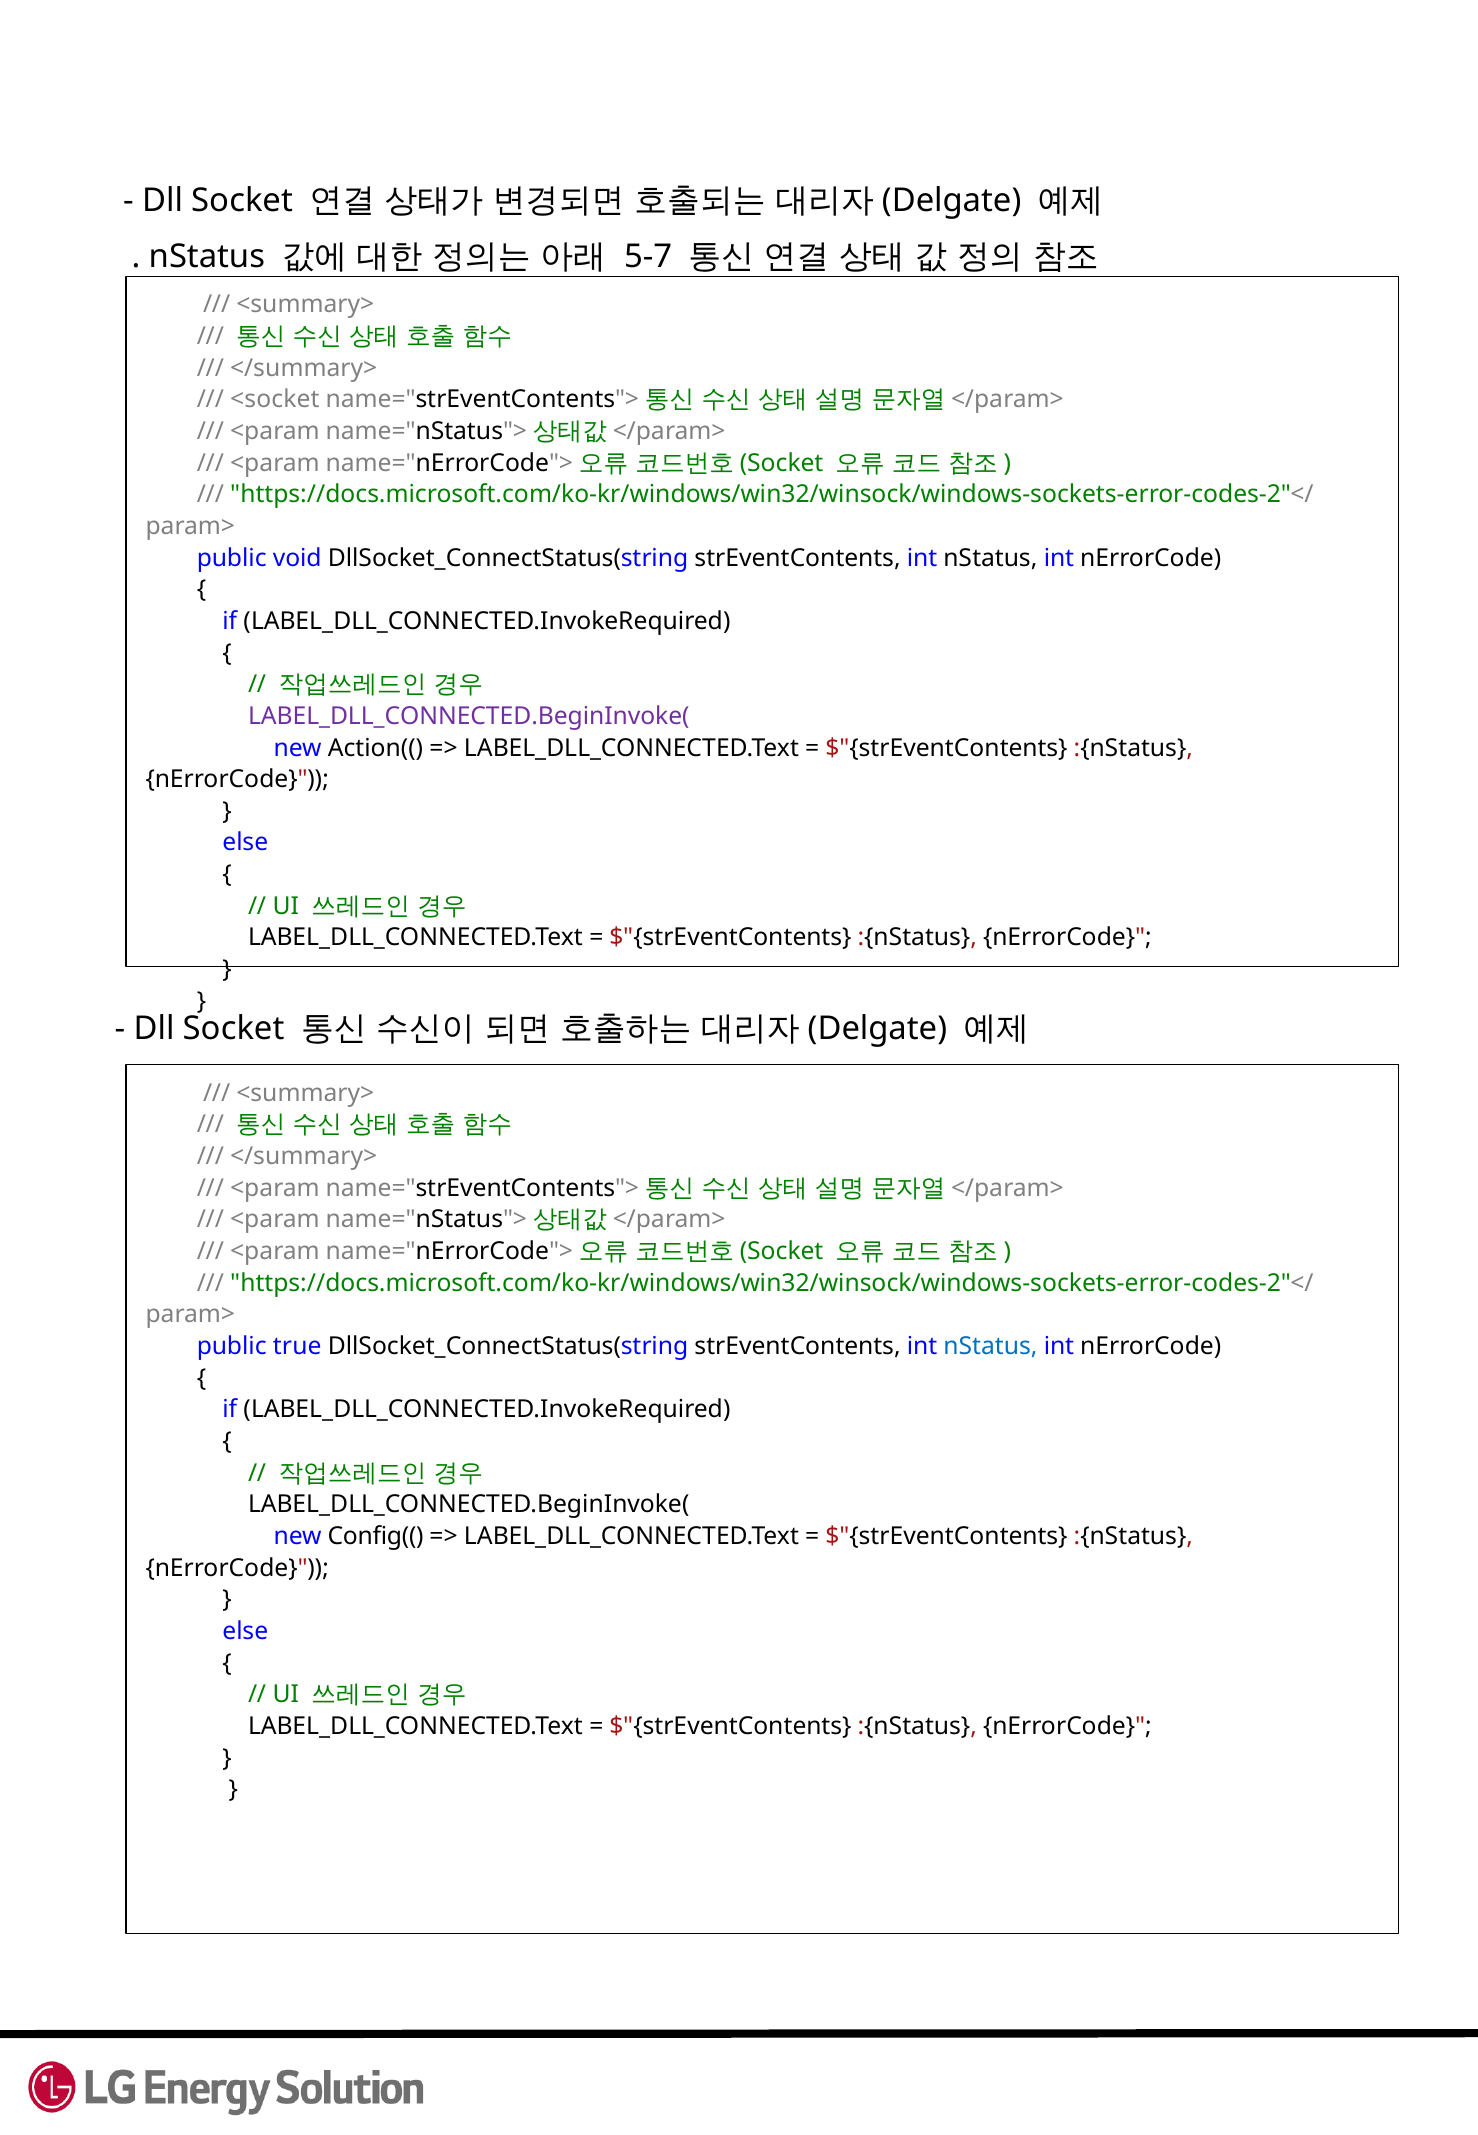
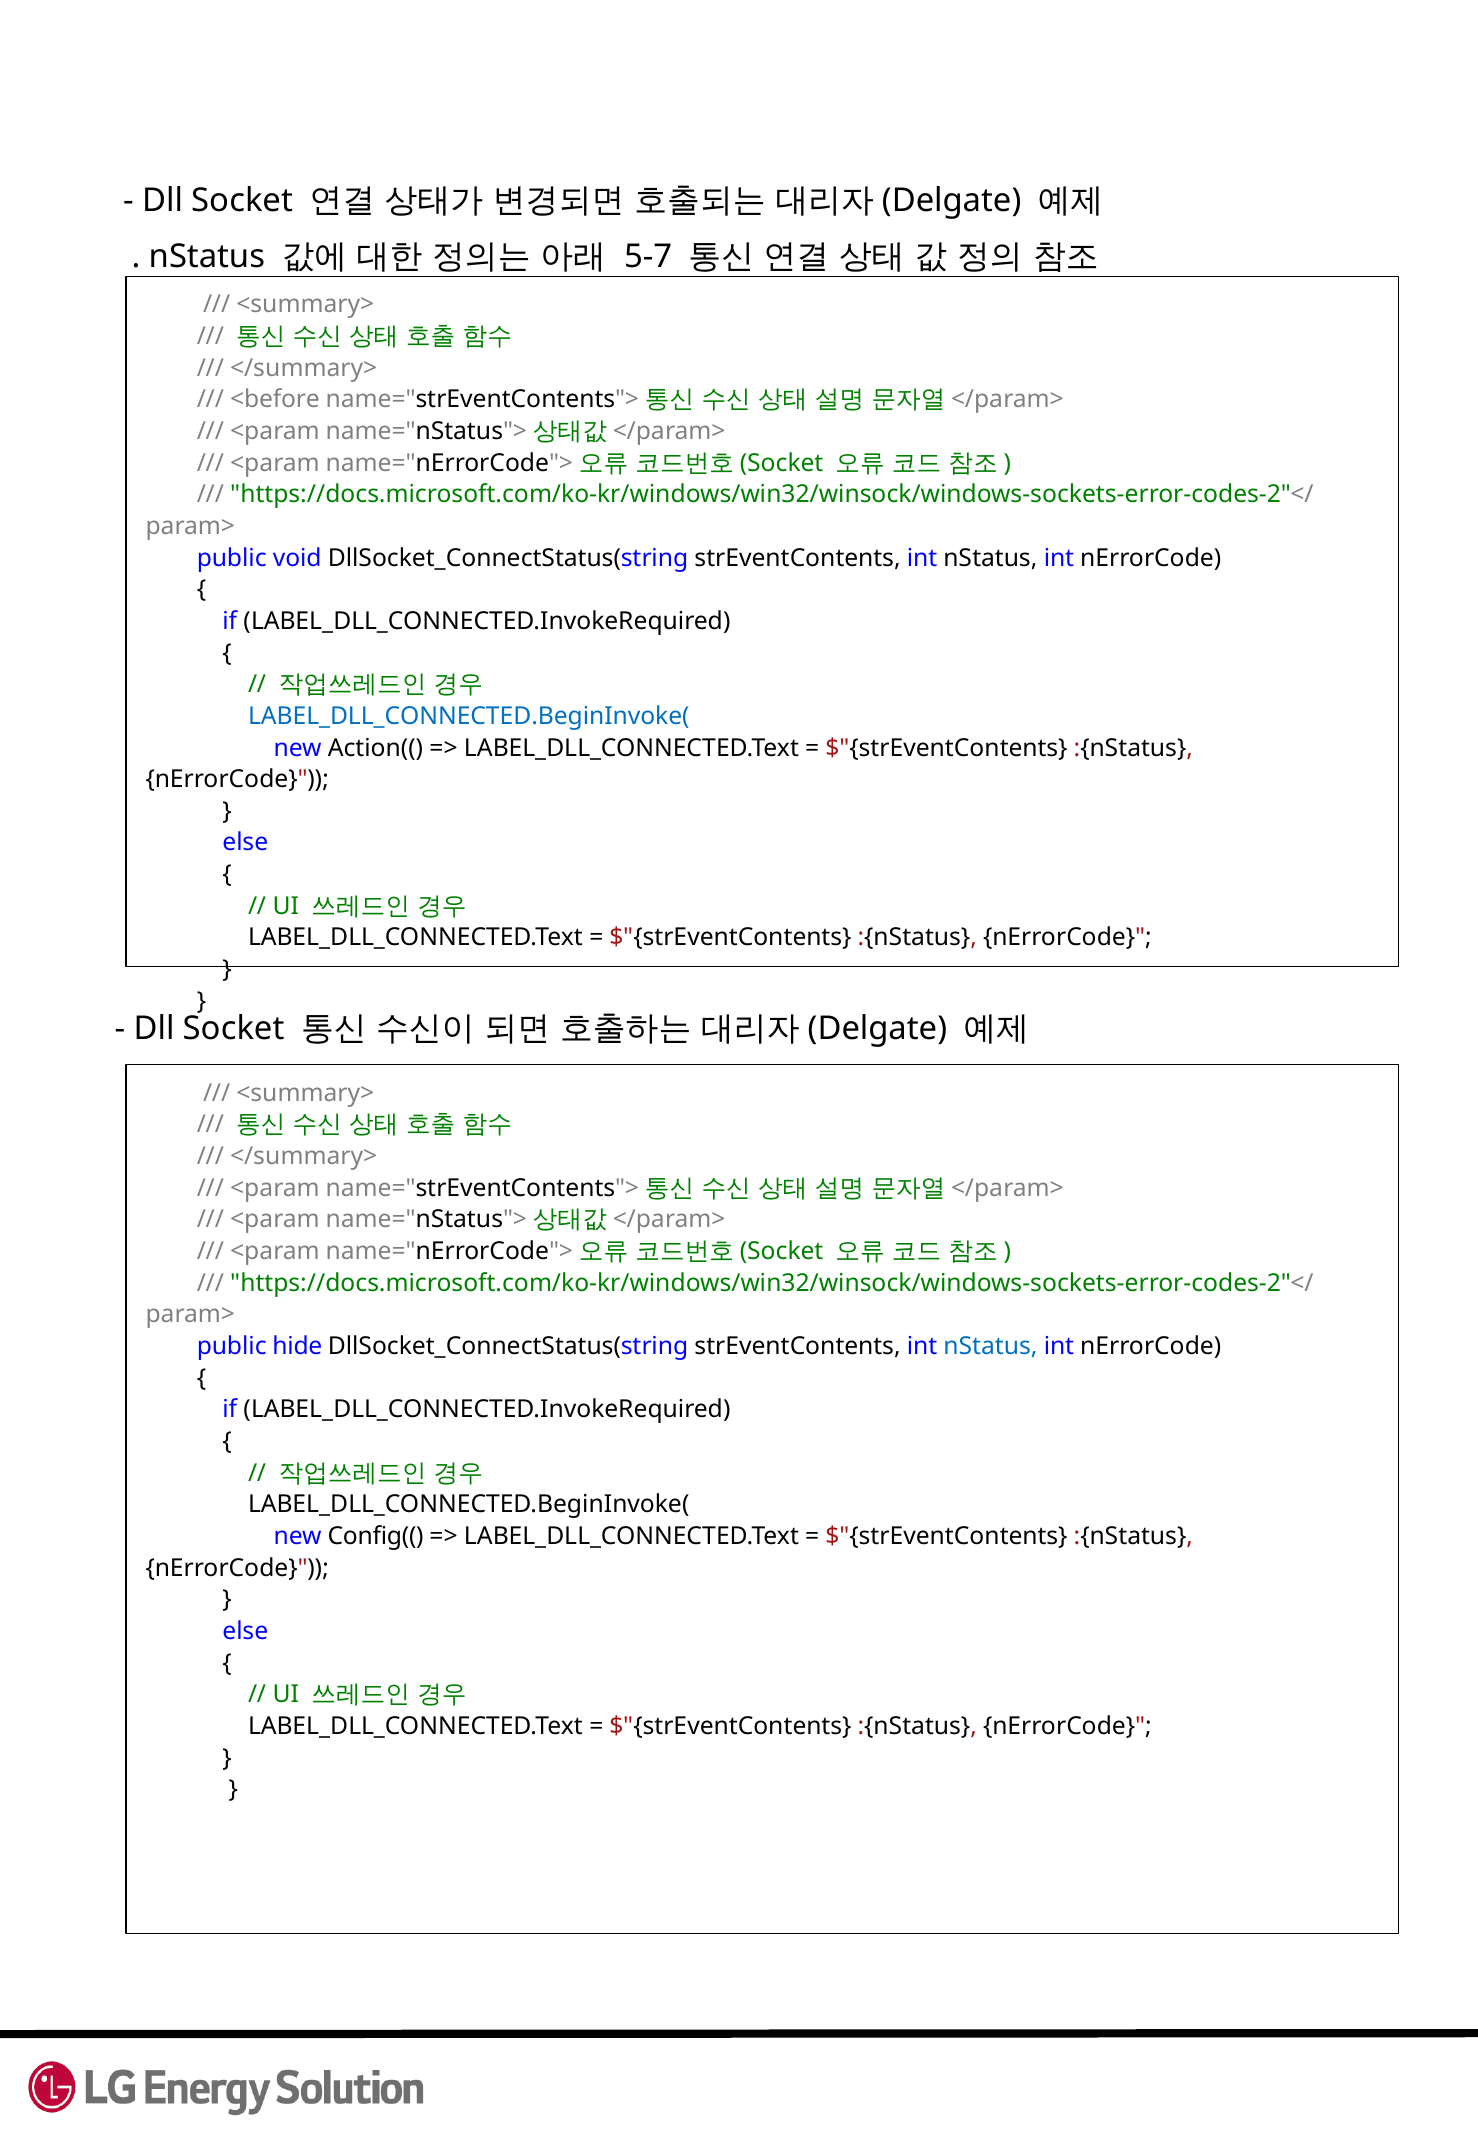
<socket: <socket -> <before (275, 400)
LABEL_DLL_CONNECTED.BeginInvoke( colour: purple -> blue (469, 716)
true: true -> hide (297, 1346)
